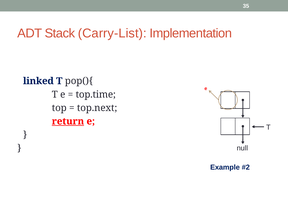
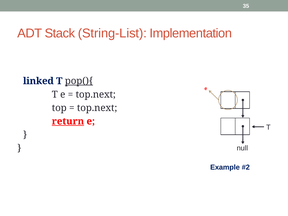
Carry-List: Carry-List -> String-List (112, 33)
pop(){ underline: none -> present (79, 81)
top.time: top.time -> top.next (96, 94)
